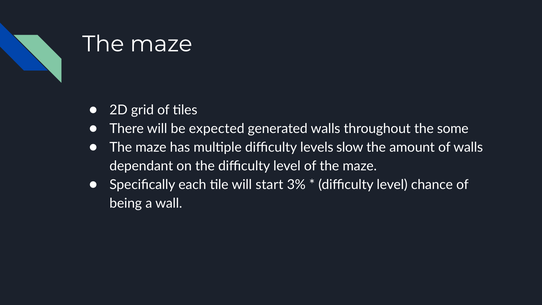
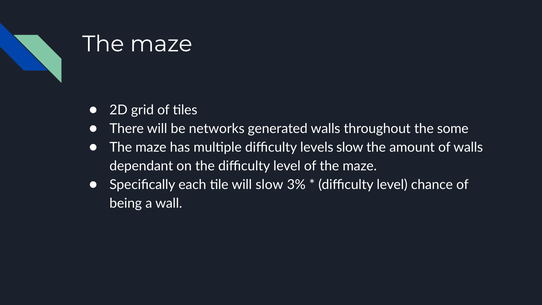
expected: expected -> networks (217, 129)
will start: start -> slow (269, 185)
